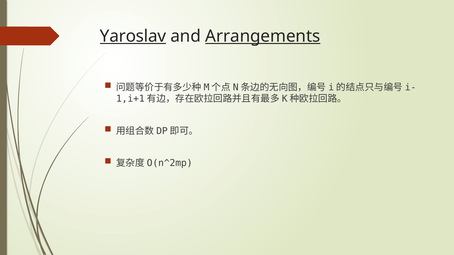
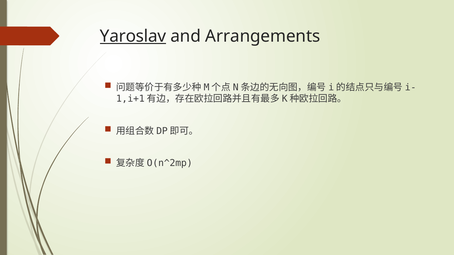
Arrangements underline: present -> none (263, 36)
